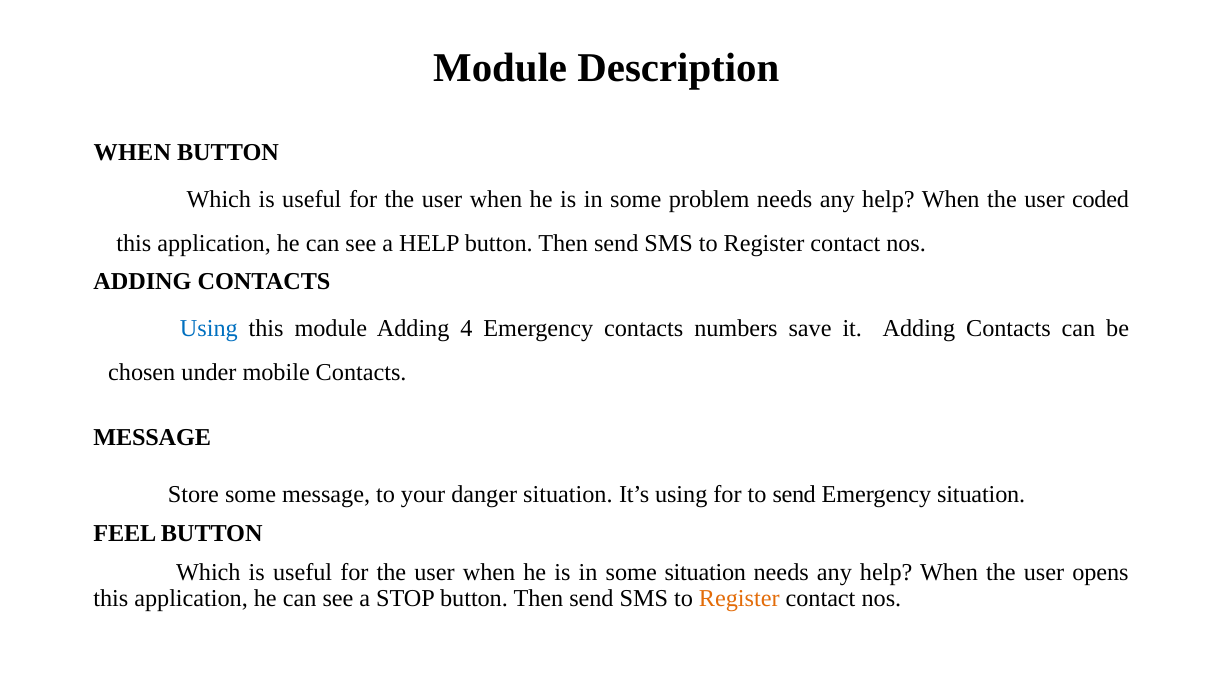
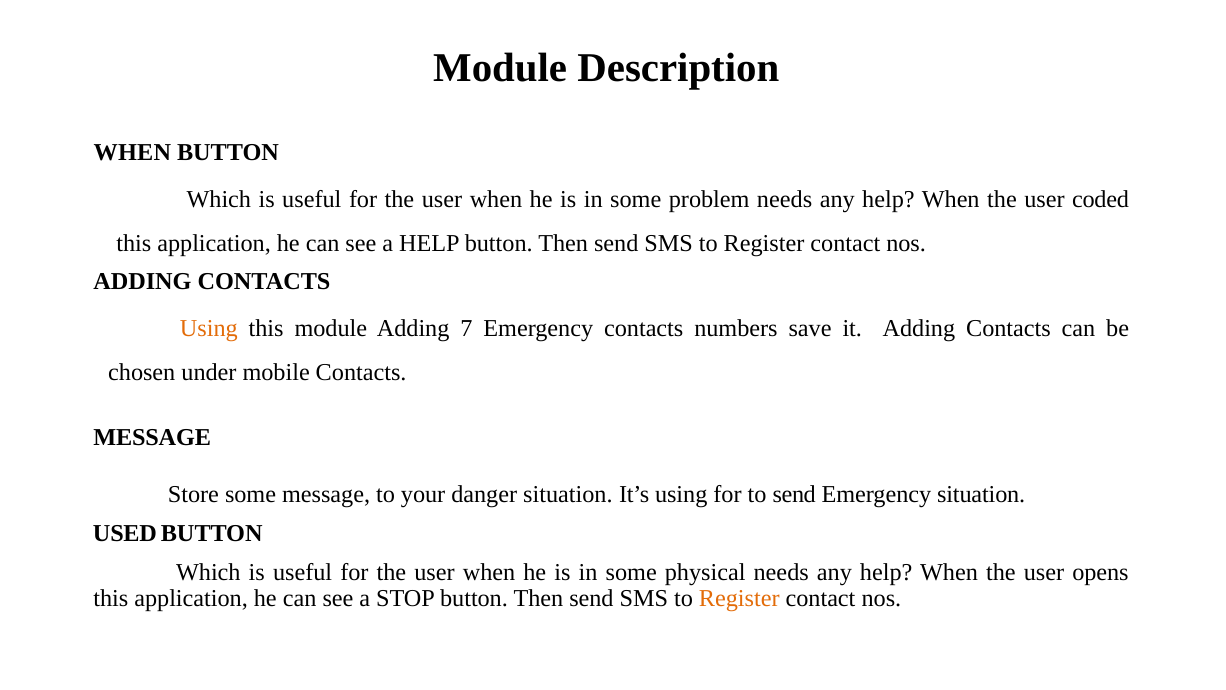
Using colour: blue -> orange (209, 329)
4: 4 -> 7 (466, 329)
FEEL: FEEL -> USED (125, 533)
some situation: situation -> physical (705, 572)
